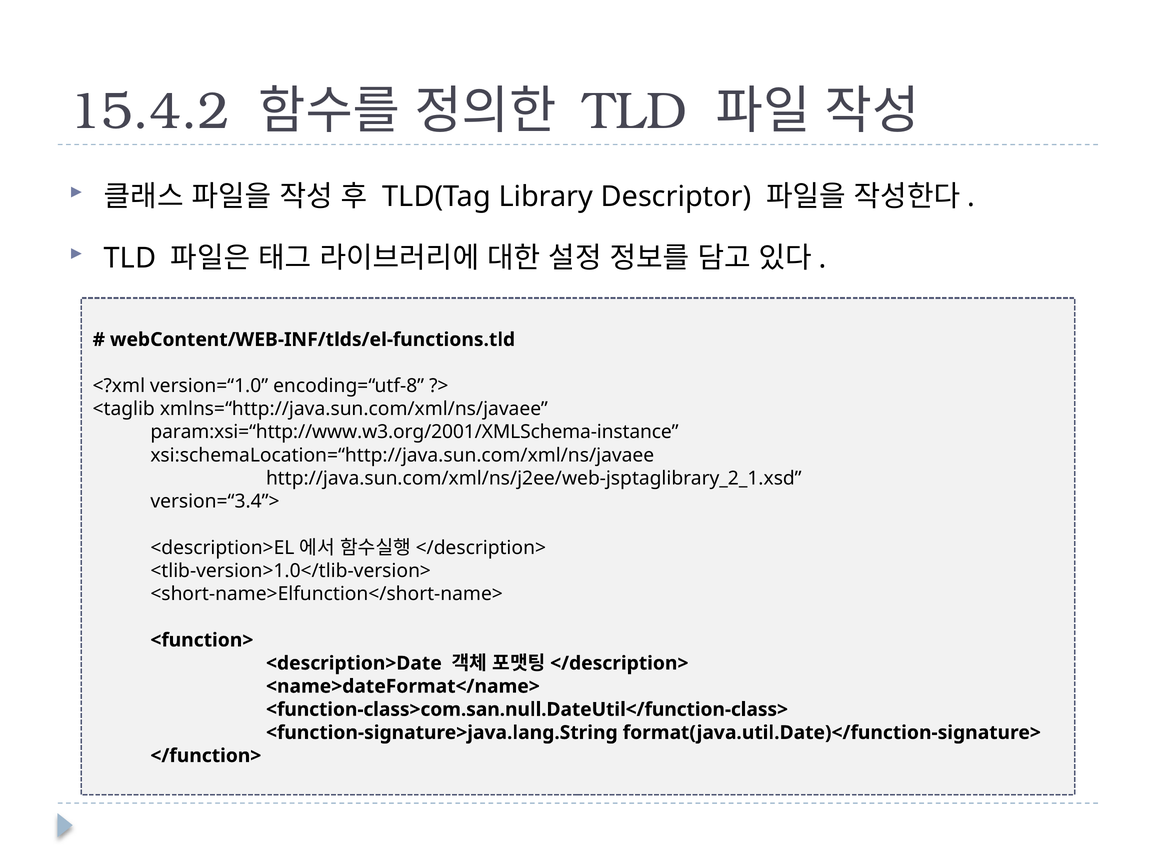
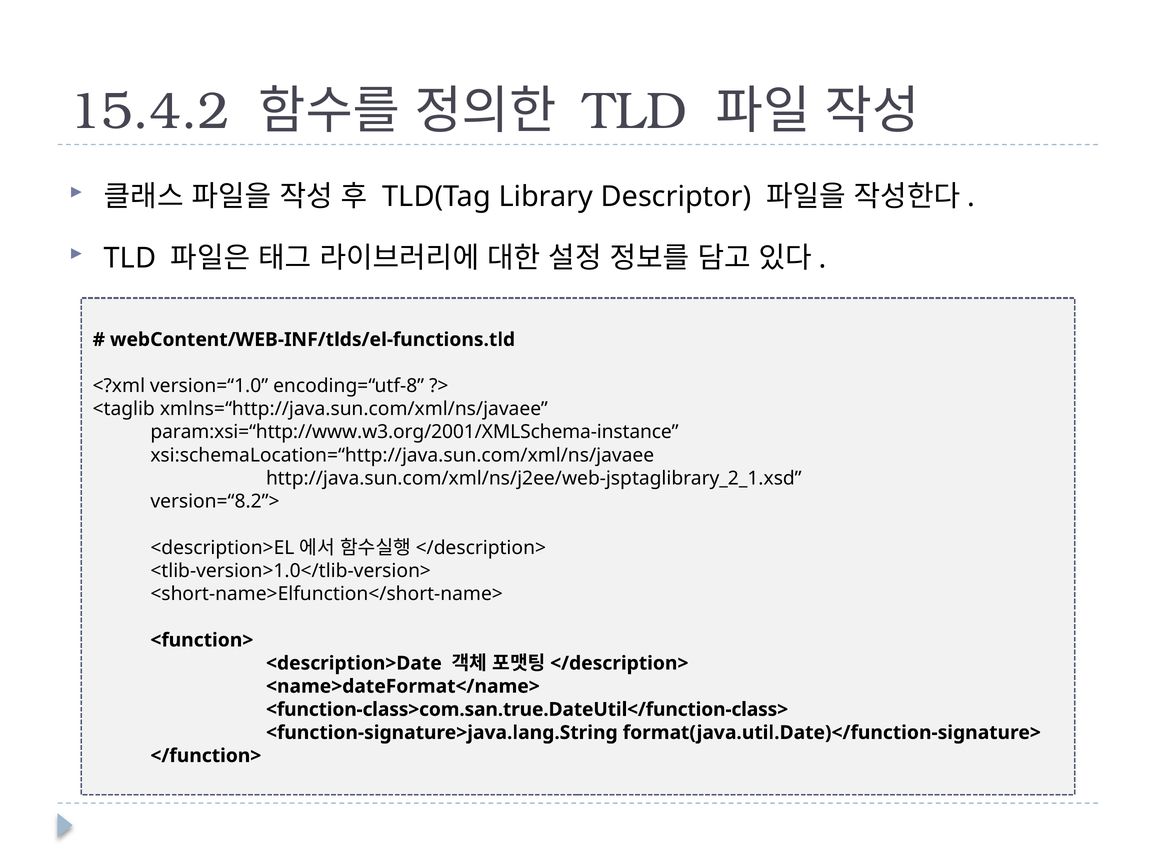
version=“3.4”>: version=“3.4”> -> version=“8.2”> (215, 501)
<function-class>com.san.null.DateUtil</function-class>: <function-class>com.san.null.DateUtil</function-class> -> <function-class>com.san.true.DateUtil</function-class> (527, 710)
